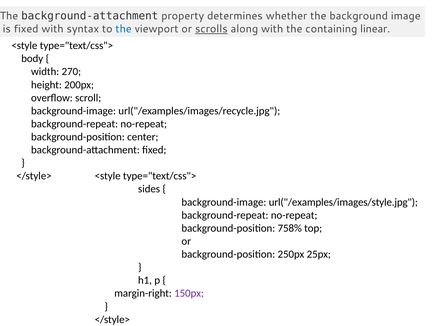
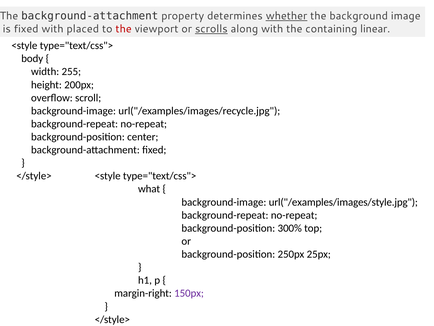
whether underline: none -> present (287, 16)
syntax: syntax -> placed (83, 29)
the colour: blue -> red (124, 29)
270: 270 -> 255 (71, 72)
sides: sides -> what (149, 189)
758%: 758% -> 300% (290, 228)
